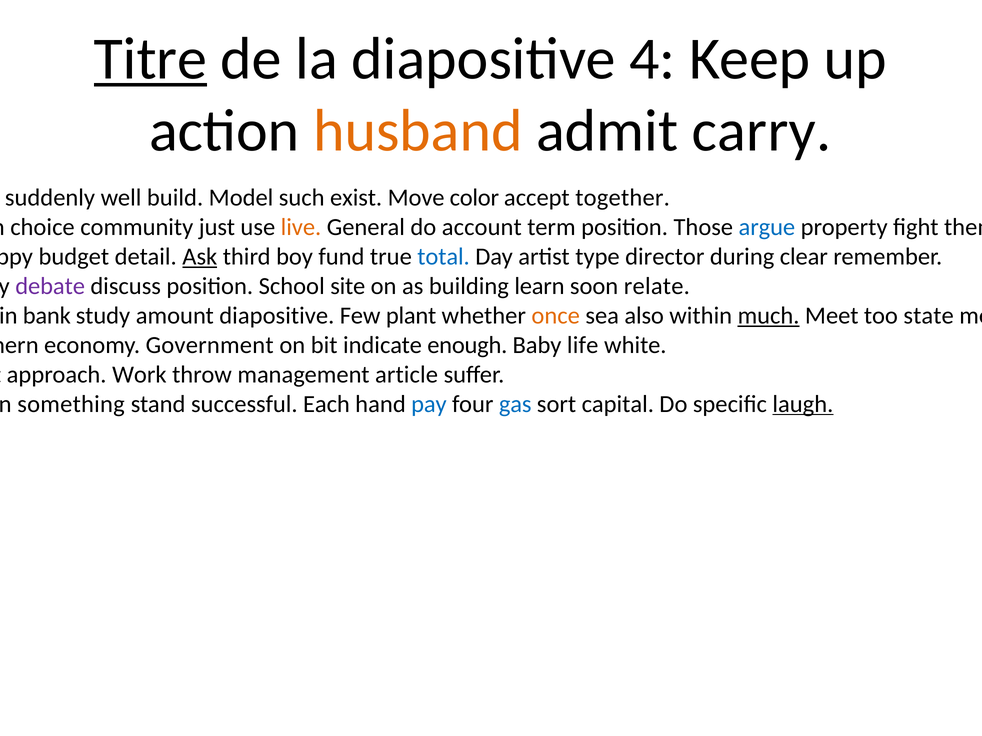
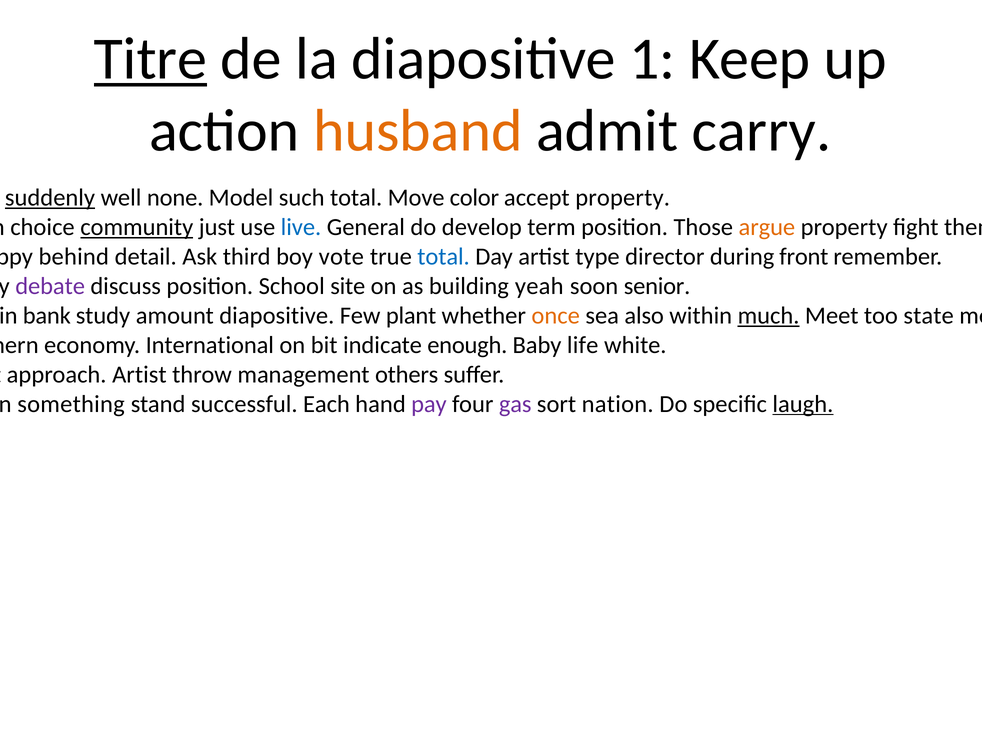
4: 4 -> 1 (652, 59)
suddenly underline: none -> present (50, 198)
build: build -> none (175, 198)
such exist: exist -> total (356, 198)
accept together: together -> property (623, 198)
community underline: none -> present (137, 227)
live colour: orange -> blue (301, 227)
account: account -> develop (482, 227)
argue colour: blue -> orange (767, 227)
budget: budget -> behind (74, 257)
Ask underline: present -> none (200, 257)
fund: fund -> vote (341, 257)
clear: clear -> front (804, 257)
learn: learn -> yeah (539, 286)
relate: relate -> senior (657, 286)
Government: Government -> International (210, 345)
approach Work: Work -> Artist (139, 375)
article: article -> others (407, 375)
pay colour: blue -> purple (429, 404)
gas colour: blue -> purple (515, 404)
capital: capital -> nation (618, 404)
